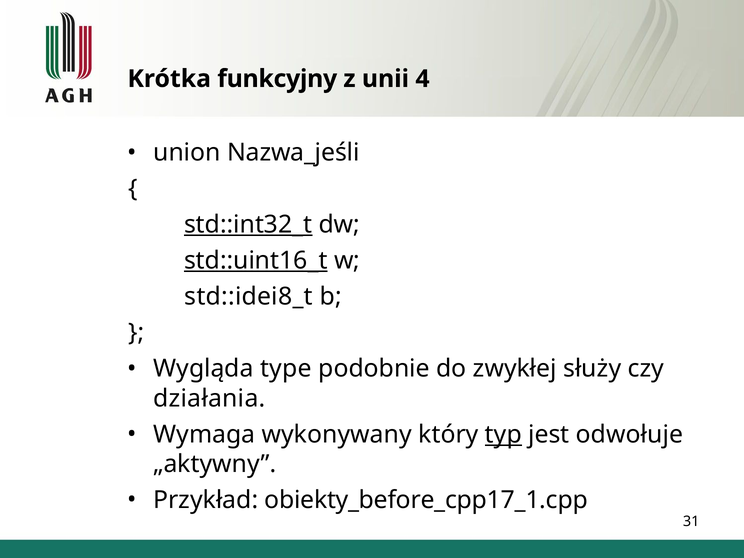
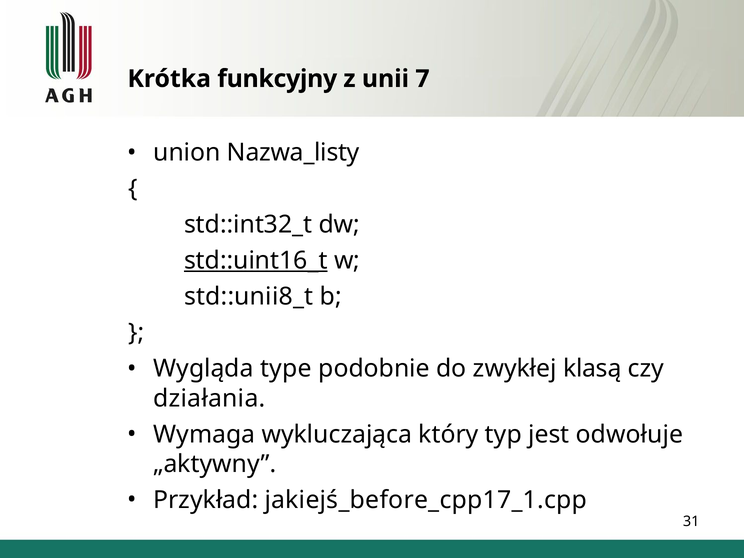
4: 4 -> 7 (423, 79)
Nazwa_jeśli: Nazwa_jeśli -> Nazwa_listy (293, 153)
std::int32_t underline: present -> none (248, 225)
std::idei8_t: std::idei8_t -> std::unii8_t (249, 297)
służy: służy -> klasą (592, 369)
wykonywany: wykonywany -> wykluczająca (337, 434)
typ underline: present -> none (503, 434)
obiekty_before_cpp17_1.cpp: obiekty_before_cpp17_1.cpp -> jakiejś_before_cpp17_1.cpp (426, 500)
